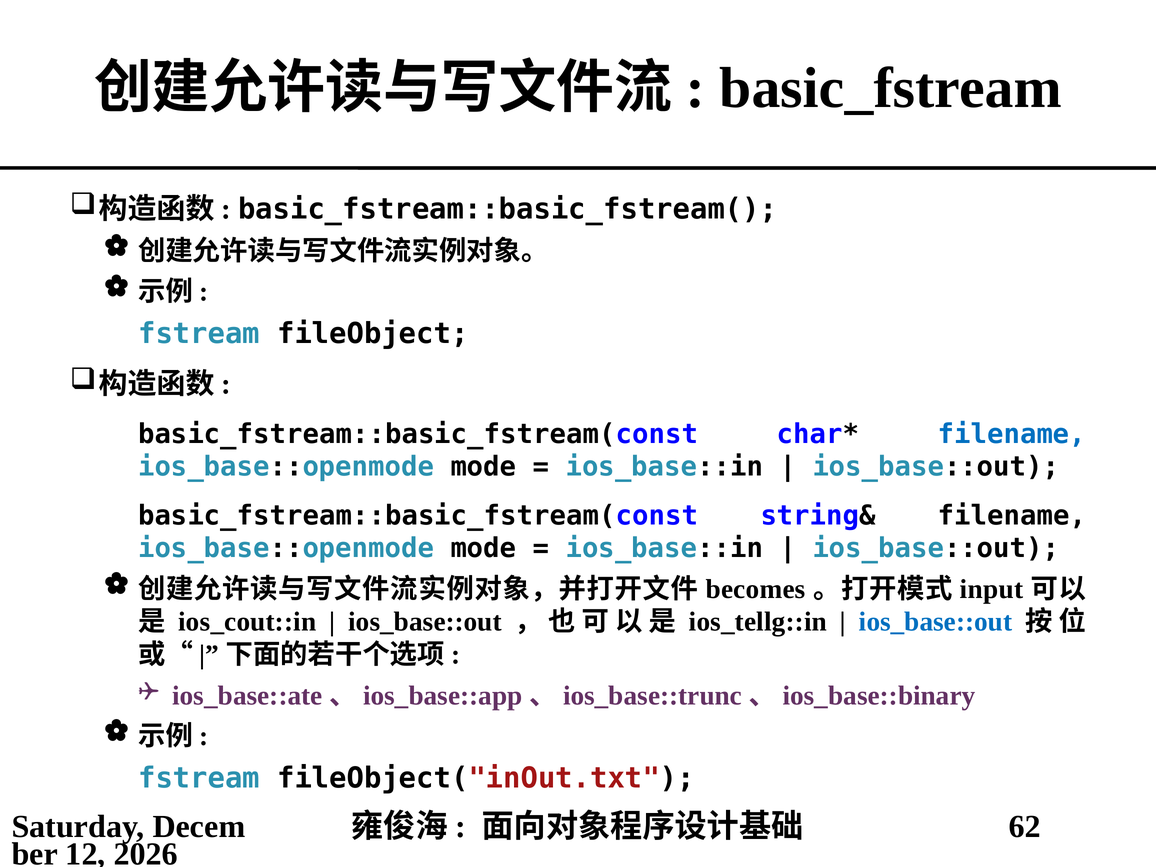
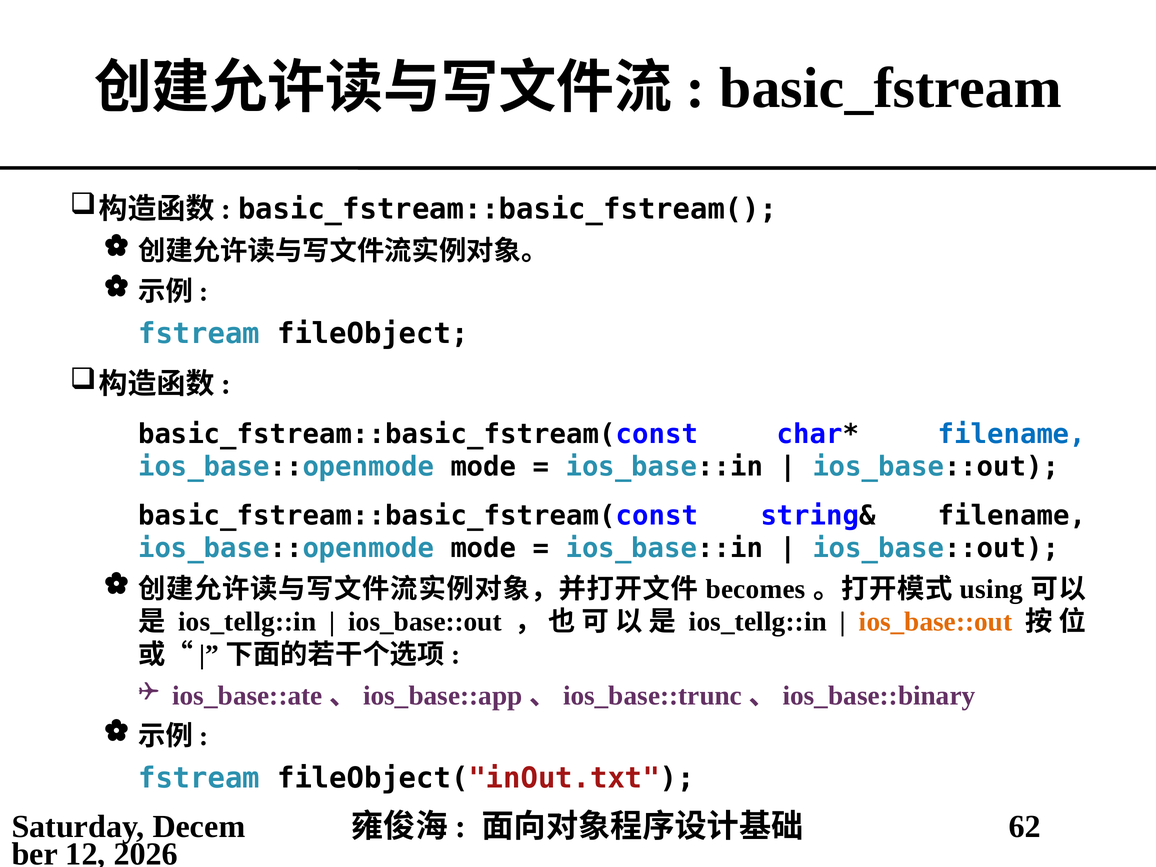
input: input -> using (991, 589)
ios_cout::in: ios_cout::in -> ios_tellg::in (247, 622)
ios_base::out colour: blue -> orange (936, 622)
